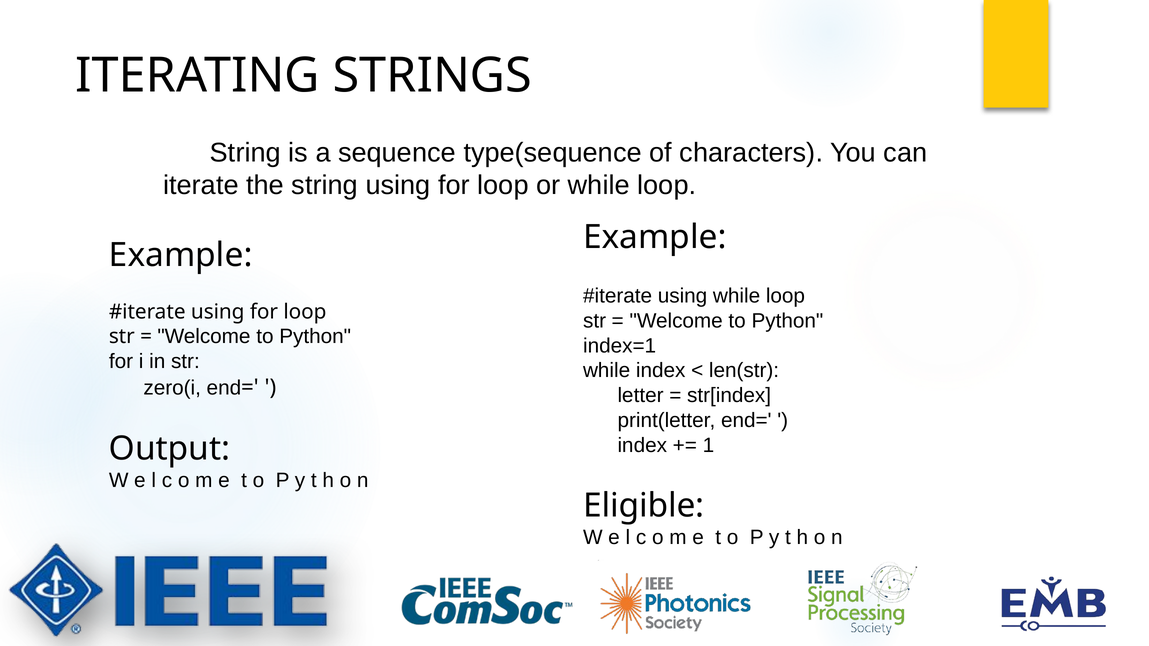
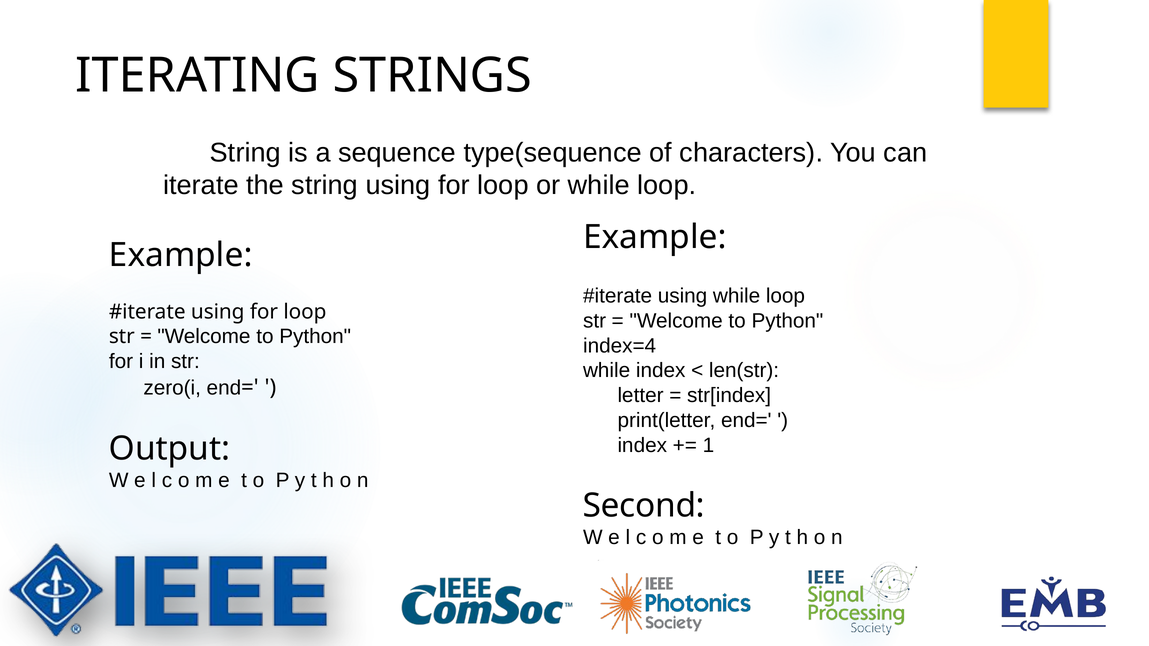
index=1: index=1 -> index=4 (620, 346)
Eligible: Eligible -> Second (644, 506)
